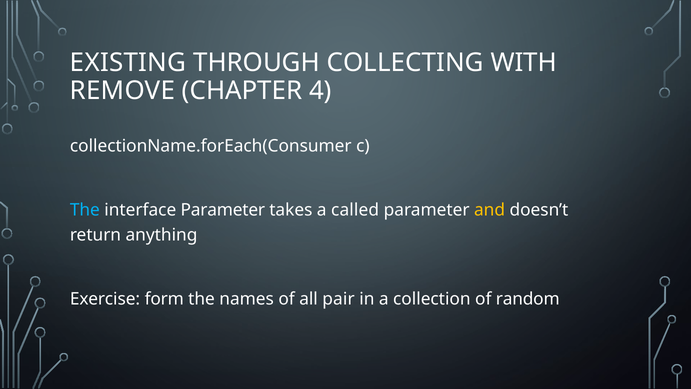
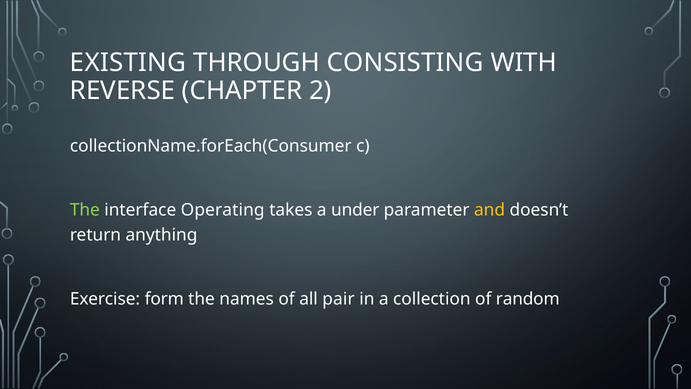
COLLECTING: COLLECTING -> CONSISTING (405, 63)
REMOVE: REMOVE -> REVERSE (123, 91)
4: 4 -> 2 (320, 91)
The colour: light blue -> light green (85, 210)
interface Parameter: Parameter -> Operating (223, 210)
called: called -> under (355, 210)
